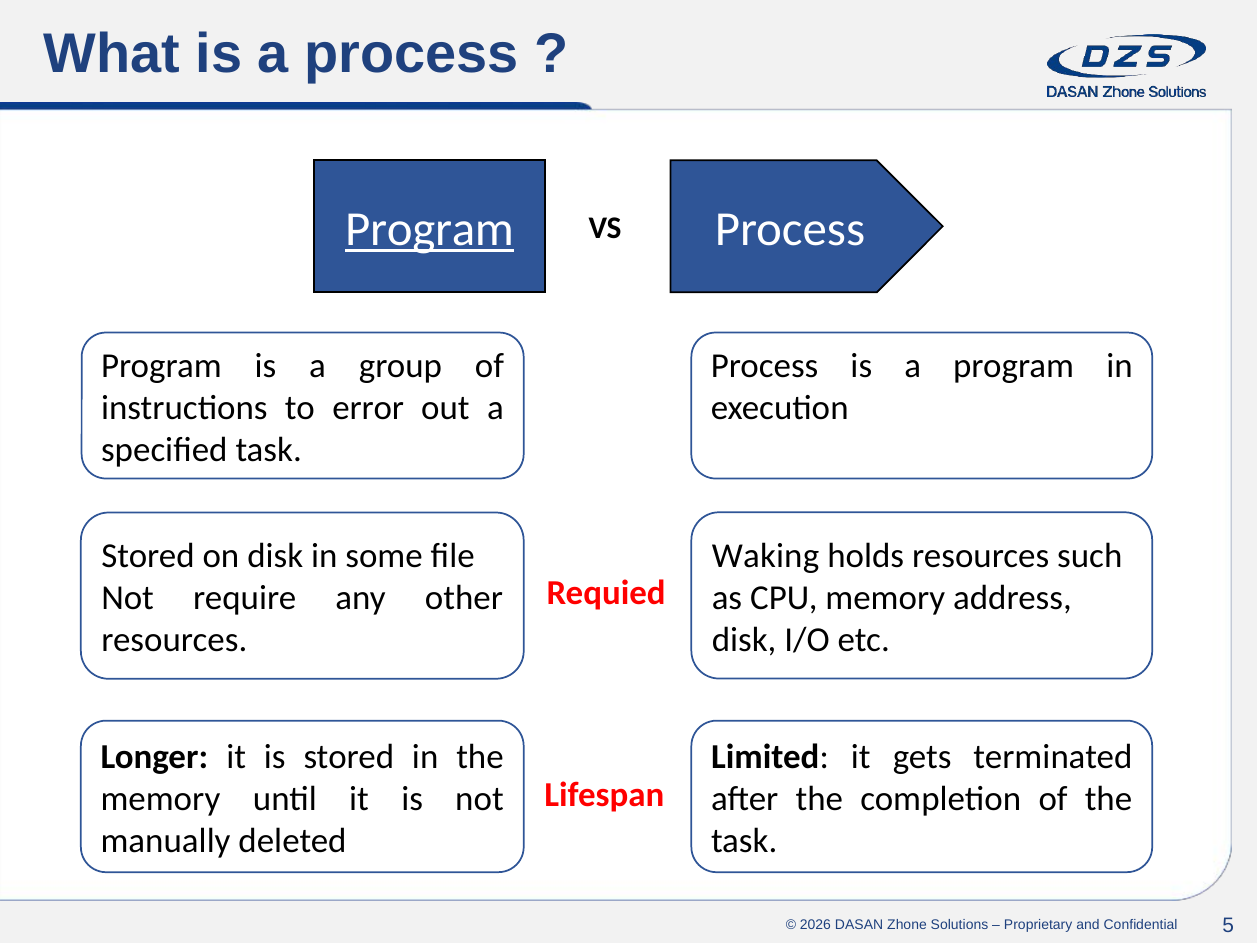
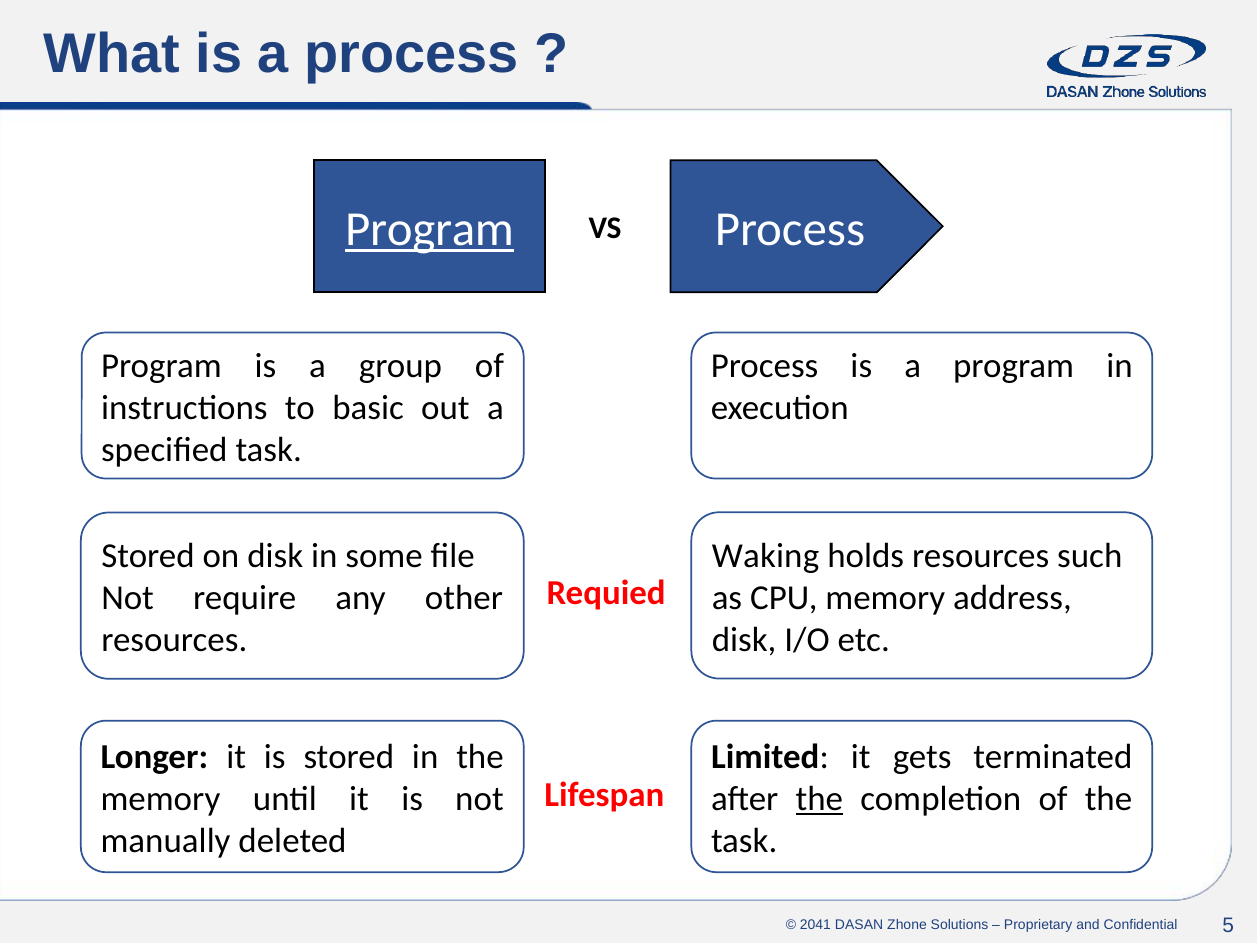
error: error -> basic (368, 408)
the underline: none -> present (819, 799)
2026: 2026 -> 2041 (815, 924)
